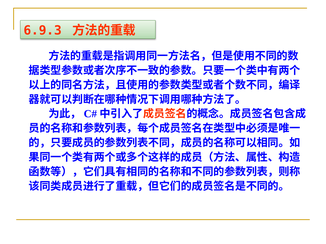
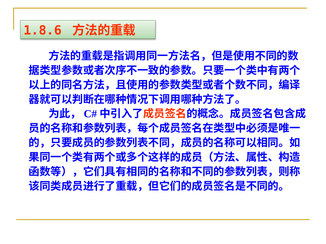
6.9.3: 6.9.3 -> 1.8.6 (43, 30)
